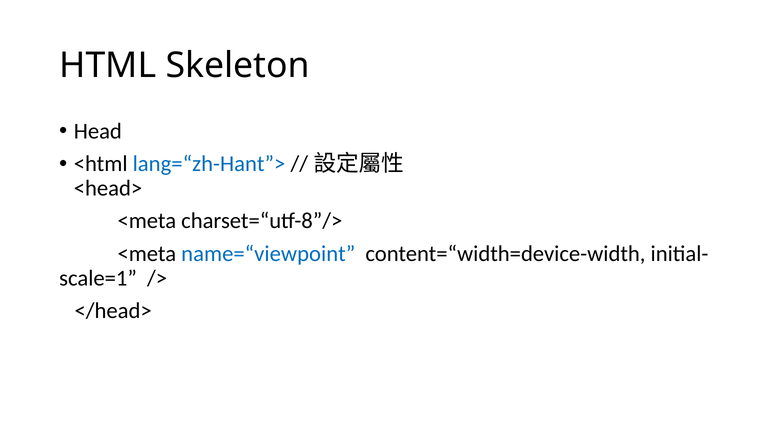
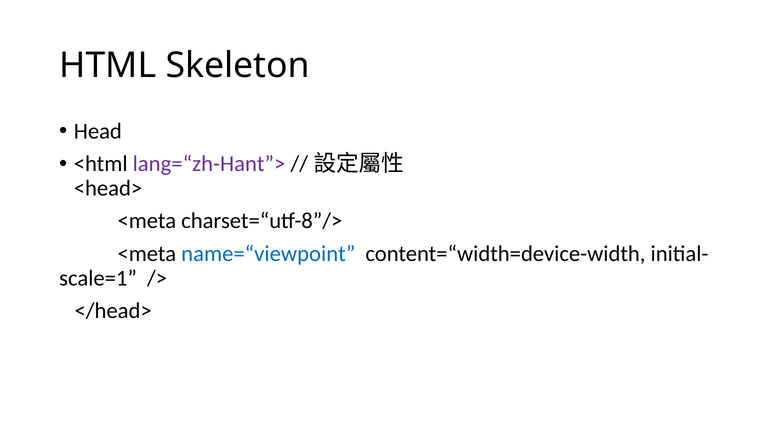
lang=“zh-Hant”> colour: blue -> purple (209, 164)
